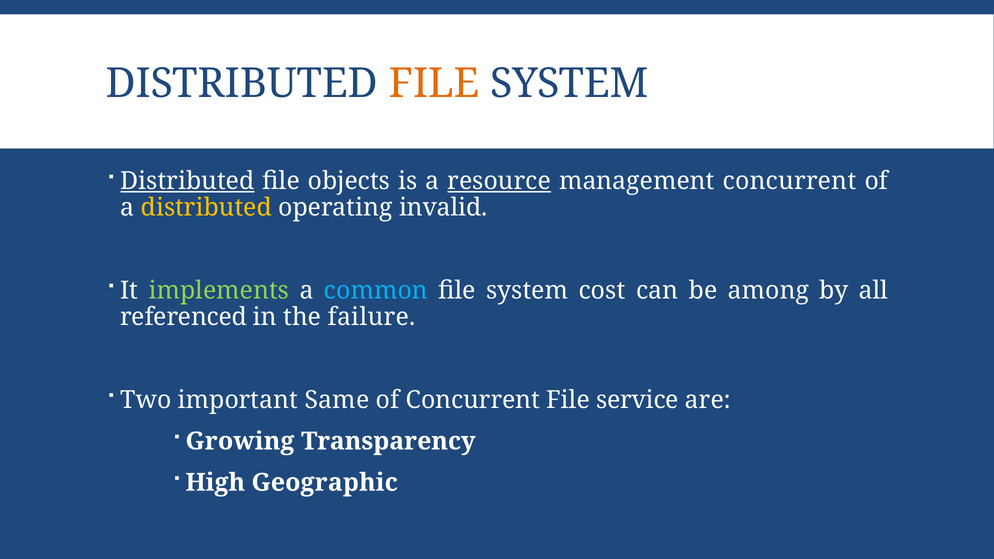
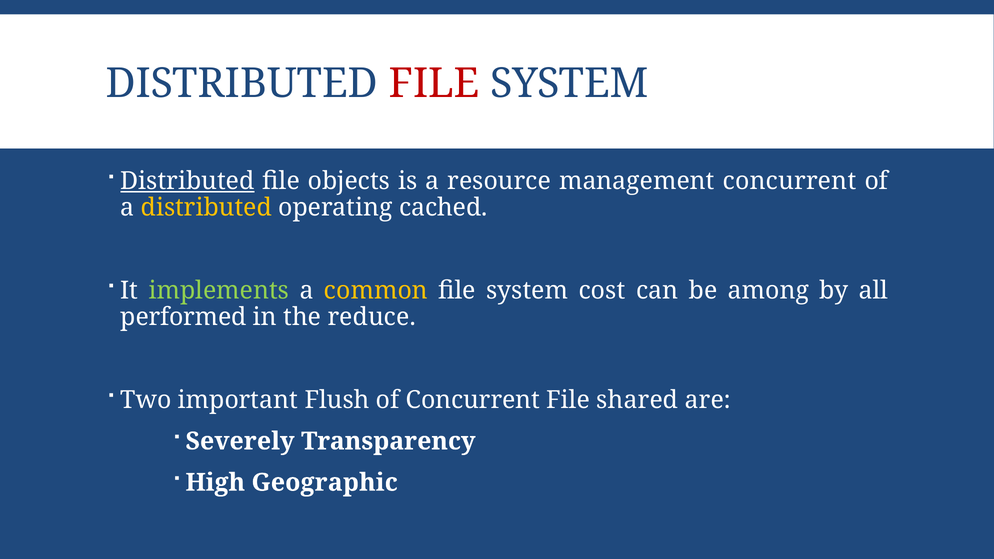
FILE colour: orange -> red (434, 84)
resource underline: present -> none (499, 181)
invalid: invalid -> cached (443, 208)
common colour: light blue -> yellow (376, 290)
referenced: referenced -> performed (184, 317)
failure: failure -> reduce (372, 317)
Same: Same -> Flush (337, 400)
service: service -> shared (637, 400)
Growing: Growing -> Severely (240, 441)
